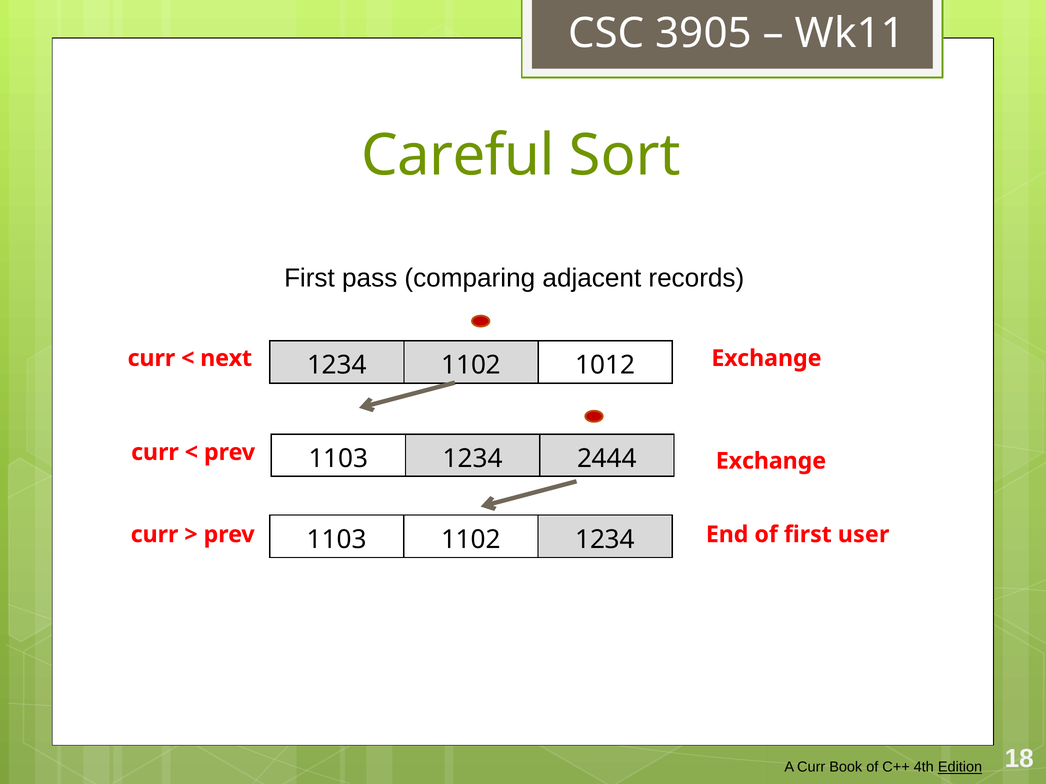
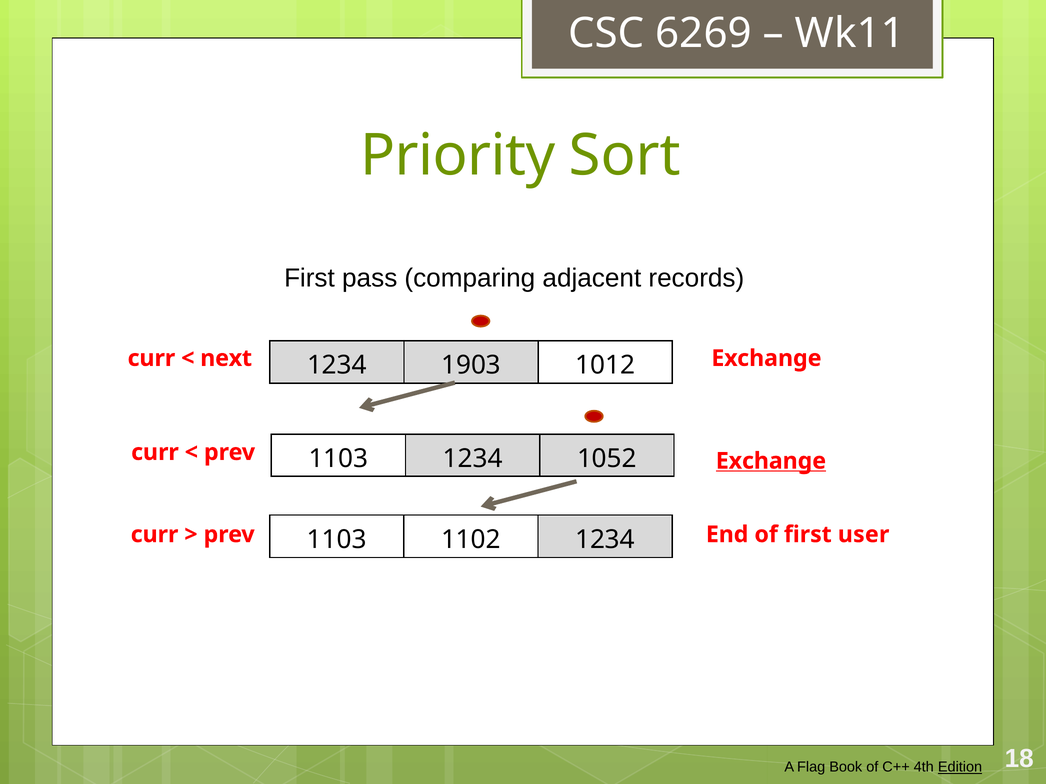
3905: 3905 -> 6269 (704, 33)
Careful: Careful -> Priority (458, 156)
1234 1102: 1102 -> 1903 (471, 366)
2444: 2444 -> 1052 (607, 459)
Exchange underline: none -> present (771, 461)
A Curr: Curr -> Flag (811, 768)
